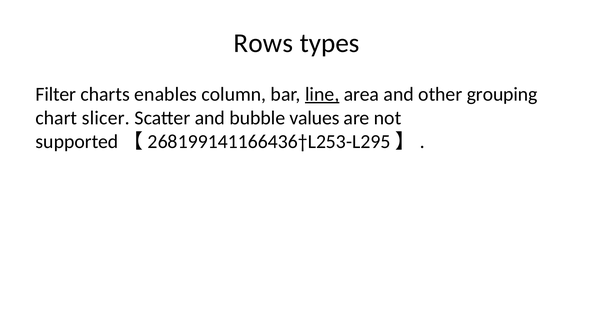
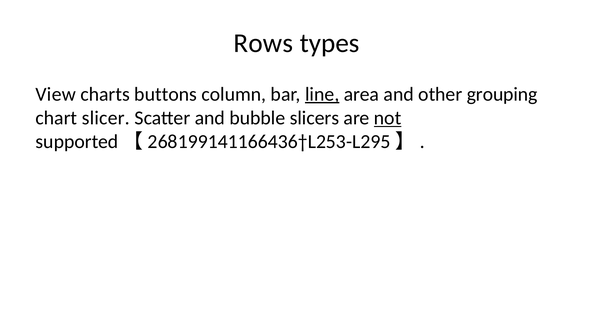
Filter: Filter -> View (56, 94)
enables: enables -> buttons (166, 94)
values: values -> slicers (314, 118)
not underline: none -> present (388, 118)
